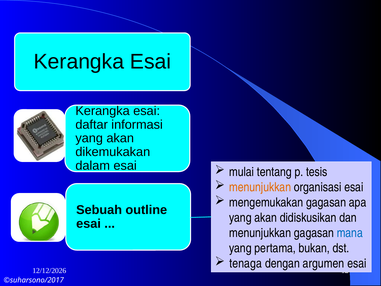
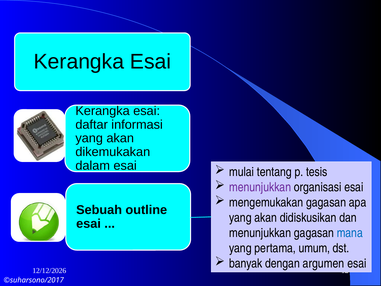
menunjukkan colour: orange -> purple (260, 187)
bukan: bukan -> umum (314, 248)
tenaga: tenaga -> banyak (246, 263)
